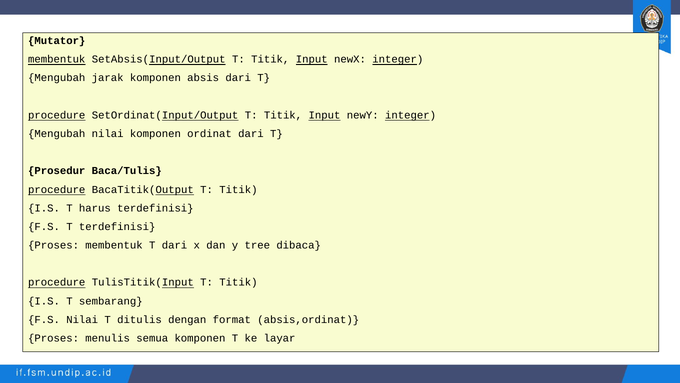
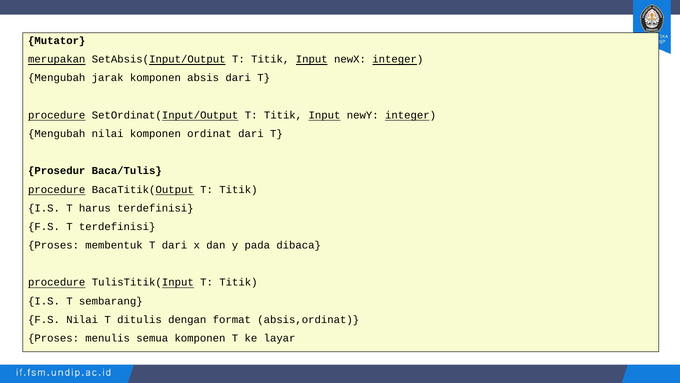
membentuk: membentuk -> merupakan (57, 59)
tree: tree -> pada (257, 245)
